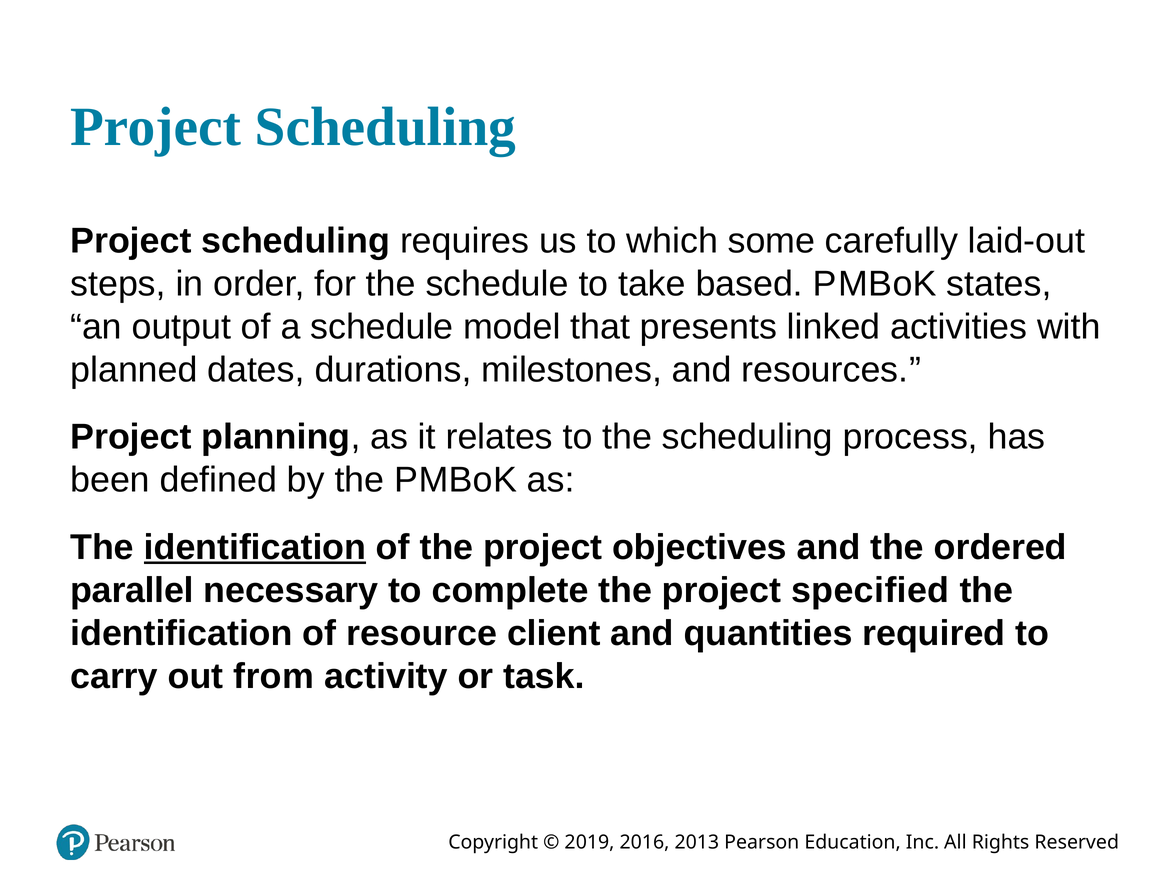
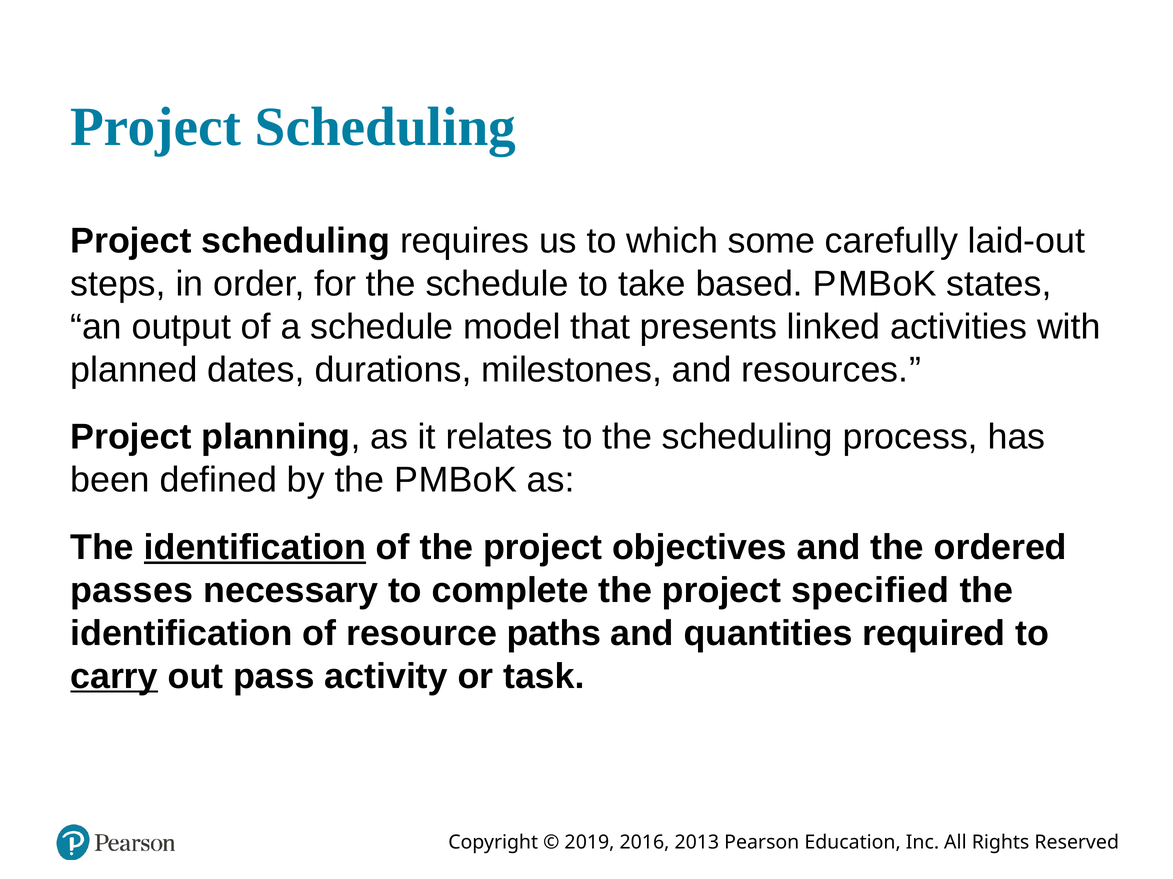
parallel: parallel -> passes (132, 591)
client: client -> paths (554, 634)
carry underline: none -> present (114, 677)
from: from -> pass (274, 677)
